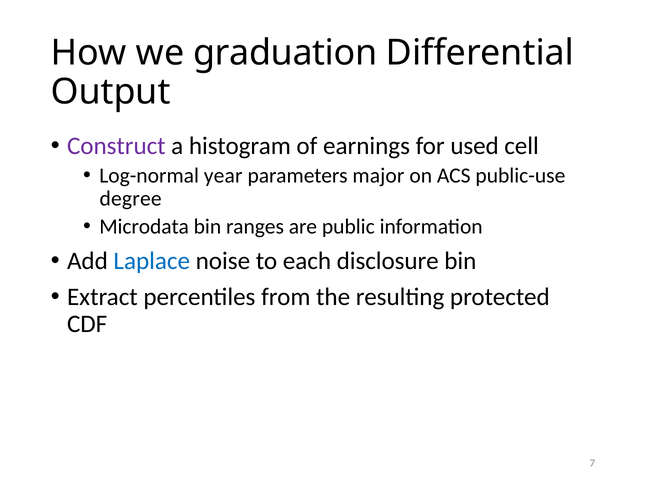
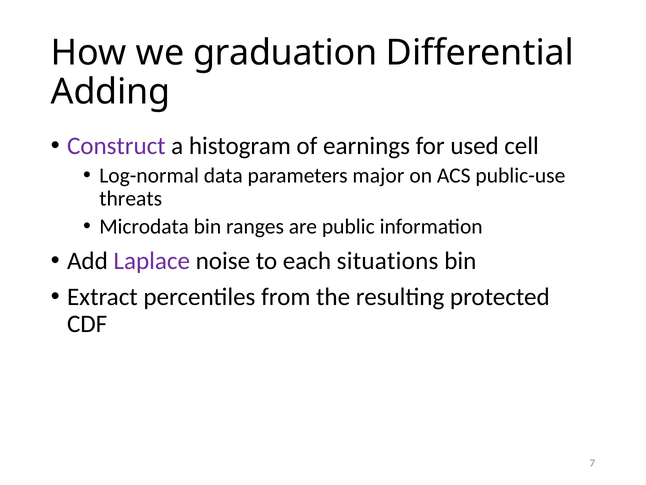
Output: Output -> Adding (111, 92)
year: year -> data (223, 175)
degree: degree -> threats (131, 199)
Laplace colour: blue -> purple (152, 260)
disclosure: disclosure -> situations (388, 260)
